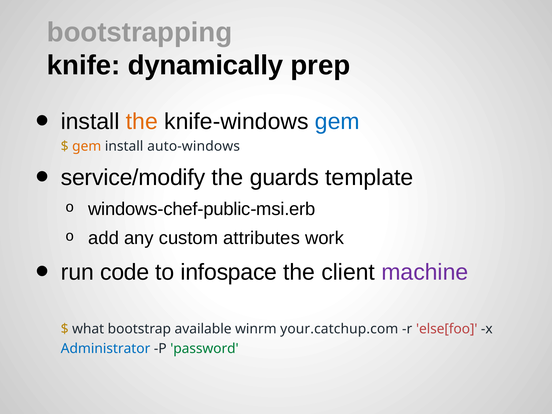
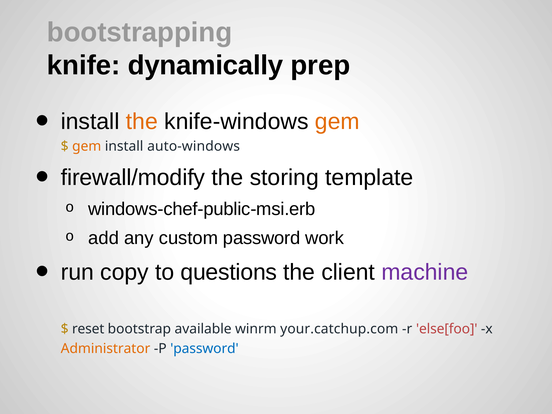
gem colour: blue -> orange (337, 122)
service/modify: service/modify -> firewall/modify (133, 178)
guards: guards -> storing (284, 178)
custom attributes: attributes -> password (262, 238)
run code: code -> copy (125, 272)
infospace: infospace -> questions (229, 272)
what: what -> reset (88, 329)
Administrator colour: blue -> orange (106, 349)
password colour: green -> blue (204, 349)
